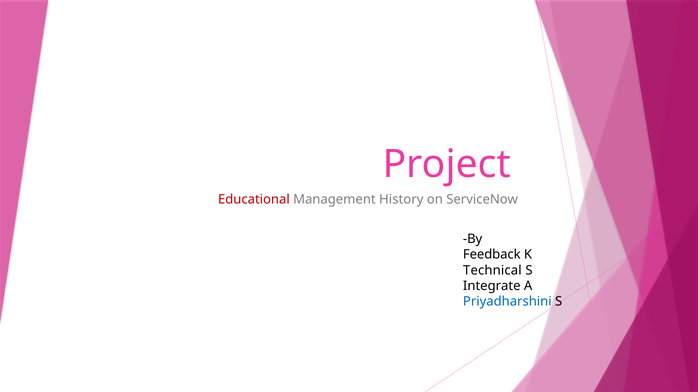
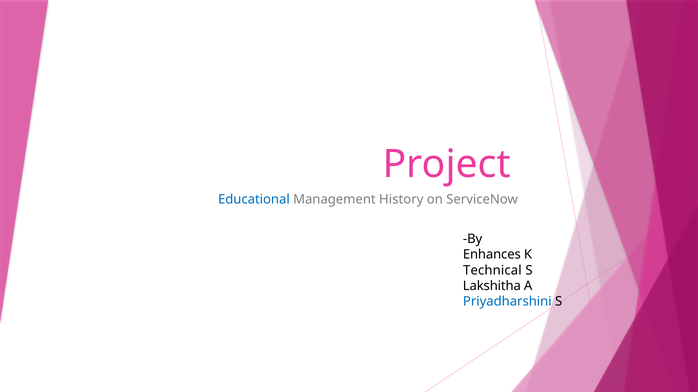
Educational colour: red -> blue (254, 200)
Feedback: Feedback -> Enhances (492, 255)
Integrate: Integrate -> Lakshitha (492, 286)
